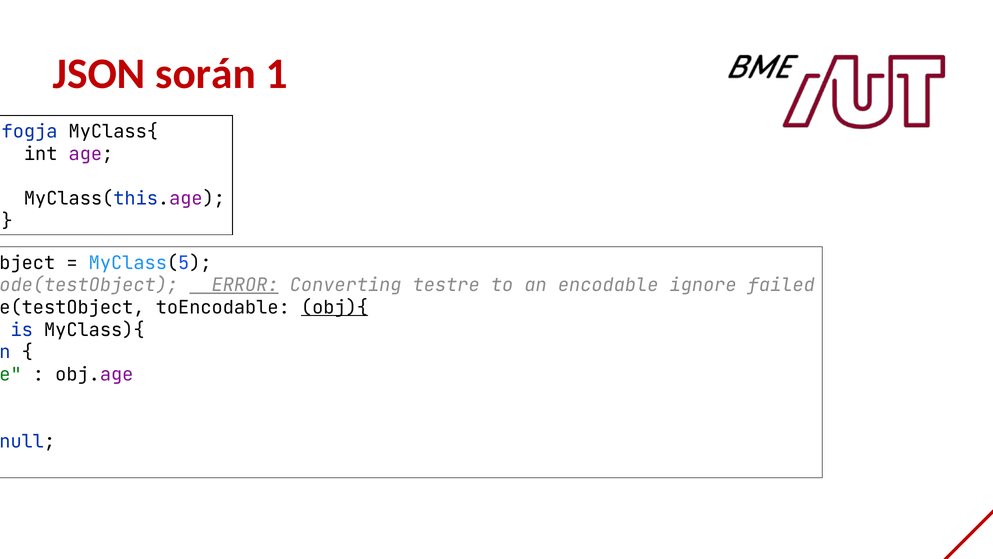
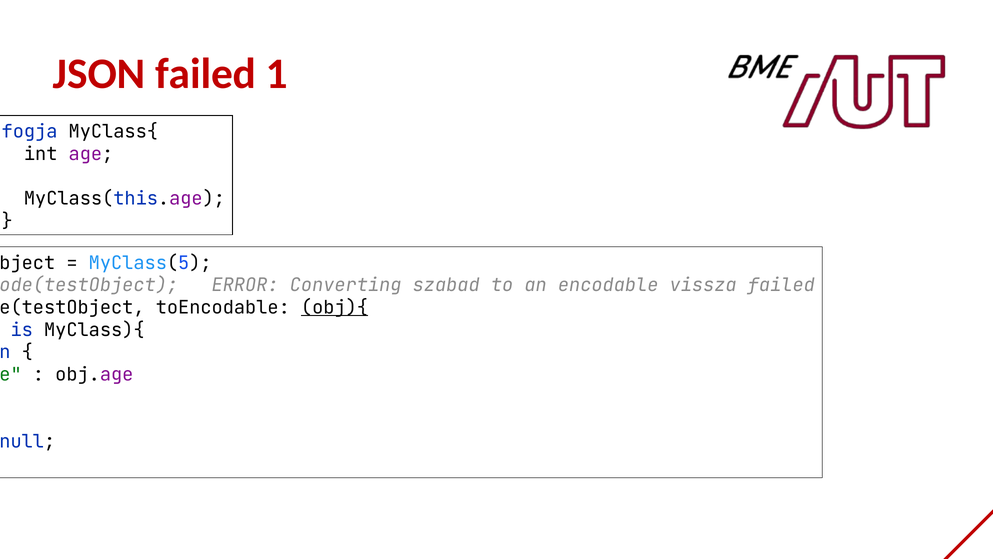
JSON során: során -> failed (206, 74)
//ERROR underline: present -> none (234, 285)
testre: testre -> szabad (446, 285)
ignore: ignore -> vissza (703, 285)
